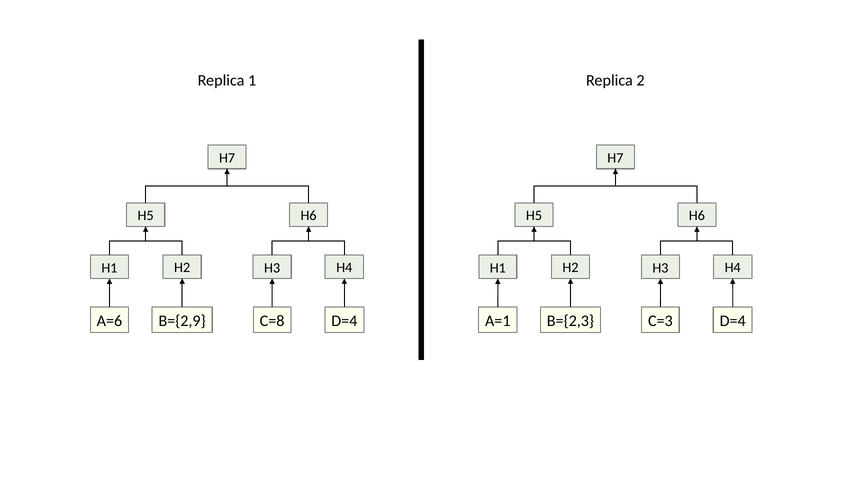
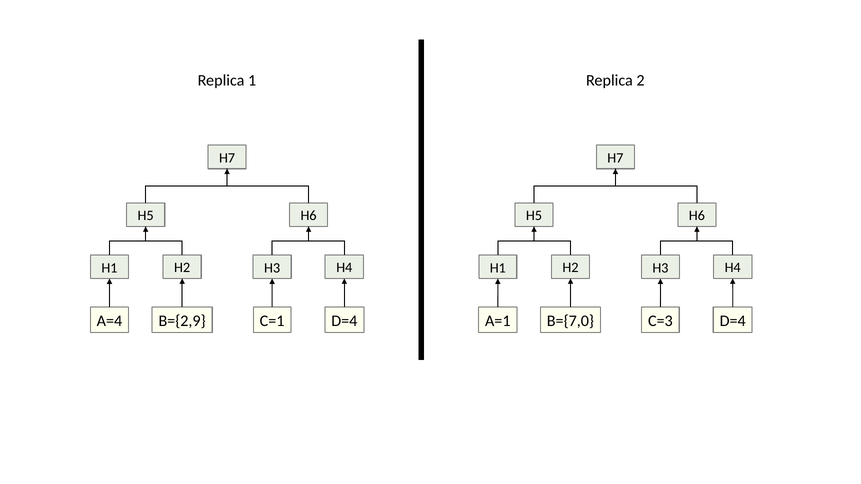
A=6: A=6 -> A=4 (109, 321)
C=8: C=8 -> C=1 (272, 321)
B={2,3: B={2,3 -> B={7,0 (570, 321)
